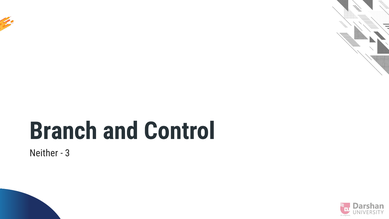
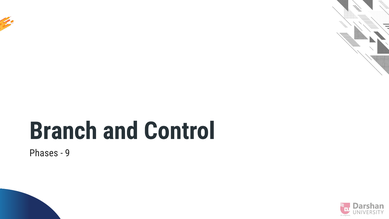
Neither: Neither -> Phases (44, 153)
3: 3 -> 9 (67, 153)
